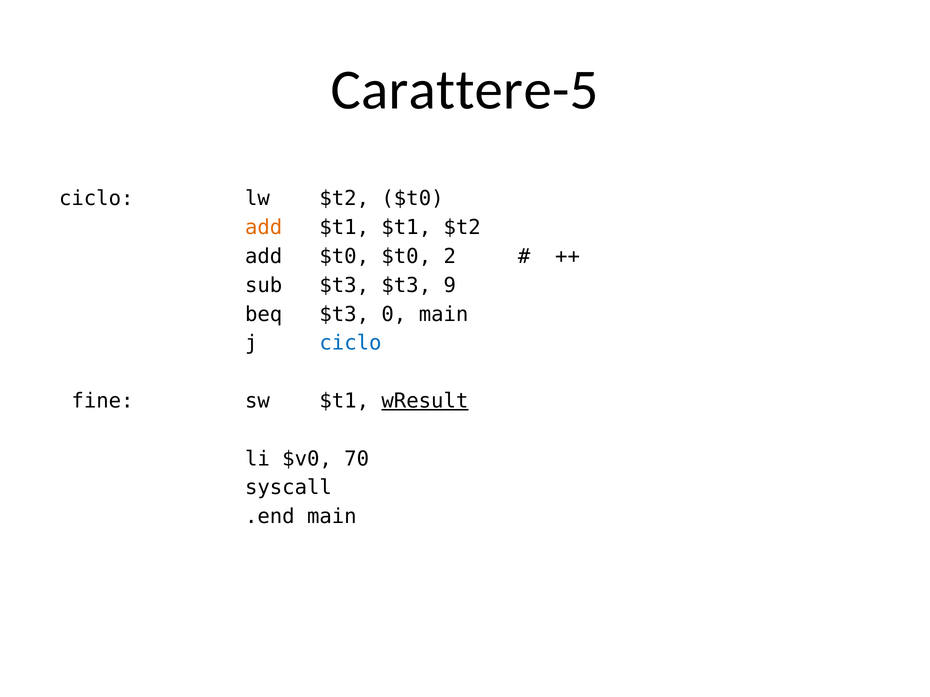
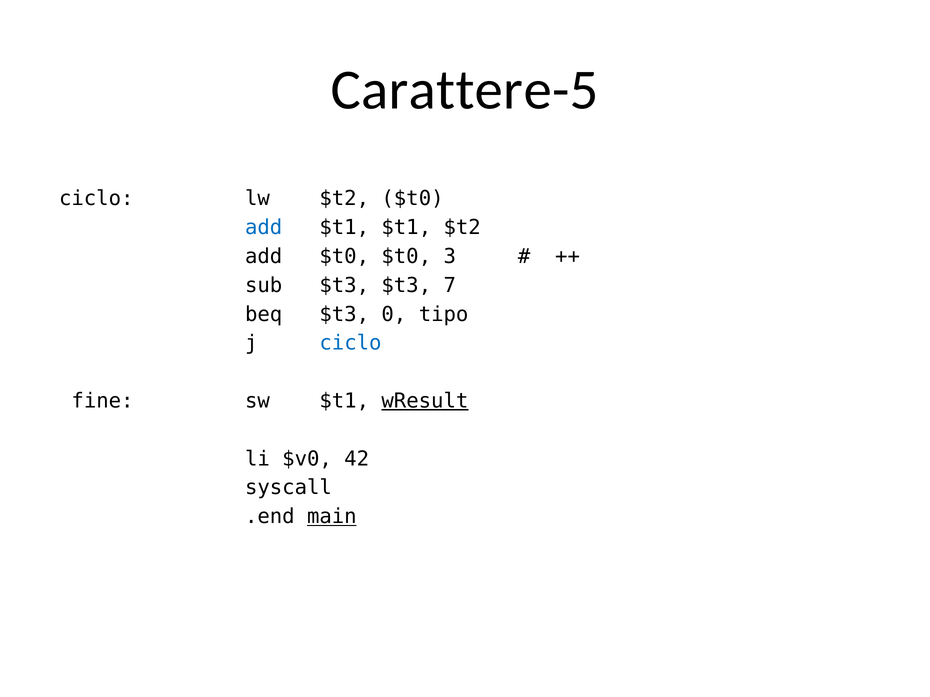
add colour: orange -> blue (264, 228)
2: 2 -> 3 (450, 257)
9: 9 -> 7 (450, 286)
0 main: main -> tipo (444, 314)
70: 70 -> 42 (357, 459)
main underline: none -> present (332, 517)
